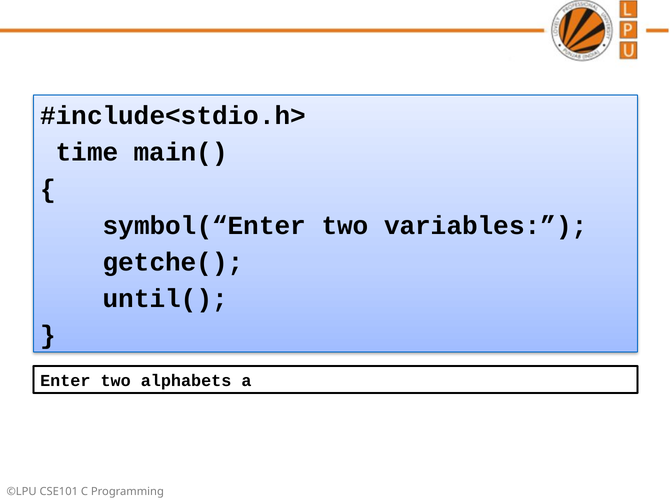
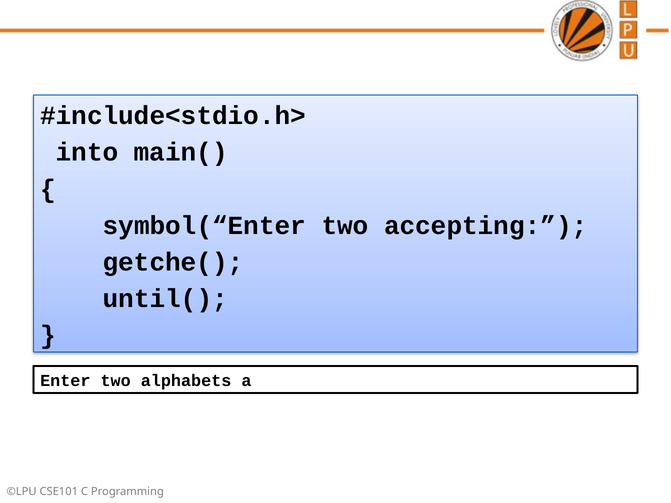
time: time -> into (87, 152)
variables: variables -> accepting (486, 226)
